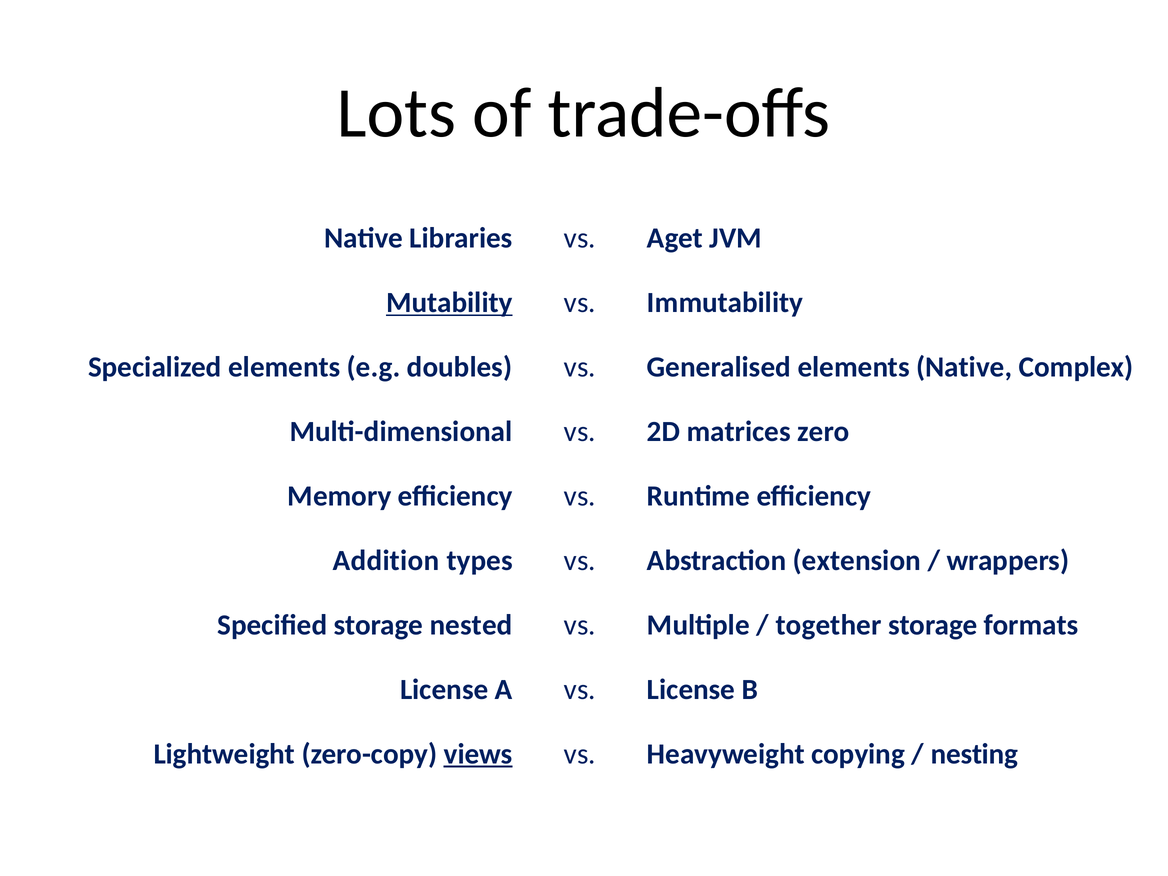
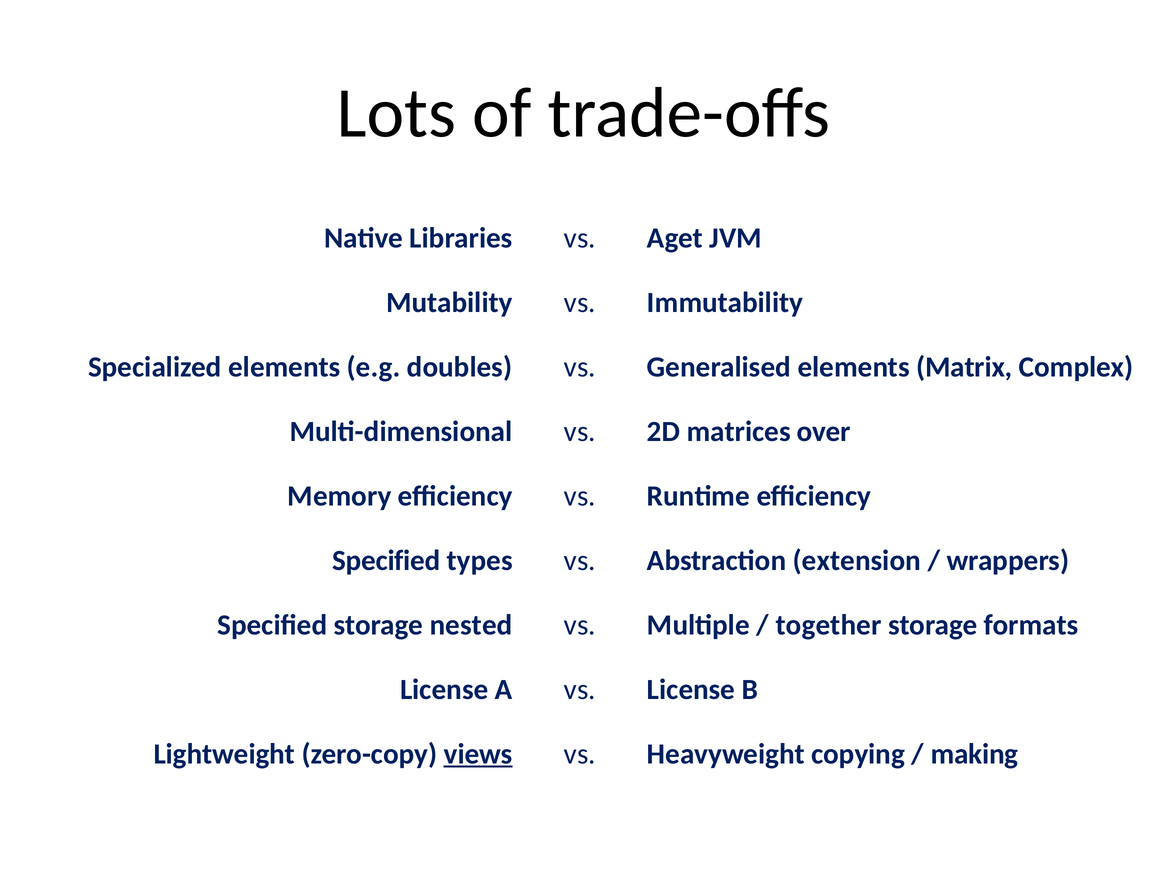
Mutability underline: present -> none (449, 303)
elements Native: Native -> Matrix (964, 367)
zero: zero -> over (824, 432)
Addition: Addition -> Specified (386, 561)
nesting: nesting -> making (974, 754)
